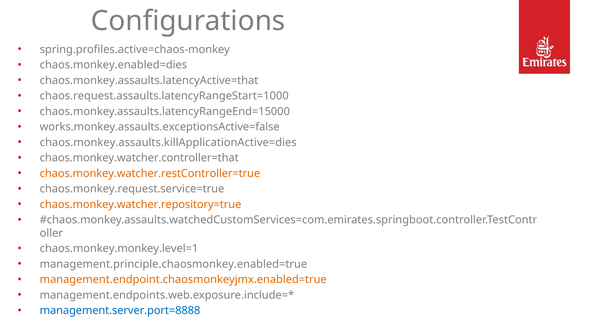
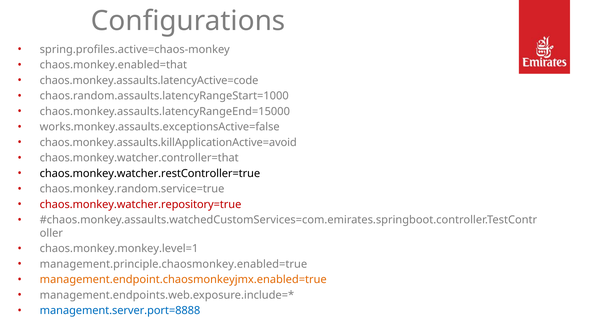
chaos.monkey.enabled=dies: chaos.monkey.enabled=dies -> chaos.monkey.enabled=that (113, 65)
chaos.monkey.assaults.latencyActive=that: chaos.monkey.assaults.latencyActive=that -> chaos.monkey.assaults.latencyActive=code (149, 81)
chaos.request.assaults.latencyRangeStart=1000: chaos.request.assaults.latencyRangeStart=1000 -> chaos.random.assaults.latencyRangeStart=1000 (164, 96)
chaos.monkey.assaults.killApplicationActive=dies: chaos.monkey.assaults.killApplicationActive=dies -> chaos.monkey.assaults.killApplicationActive=avoid (168, 143)
chaos.monkey.watcher.restController=true colour: orange -> black (150, 174)
chaos.monkey.request.service=true: chaos.monkey.request.service=true -> chaos.monkey.random.service=true (132, 189)
chaos.monkey.watcher.repository=true colour: orange -> red (141, 205)
